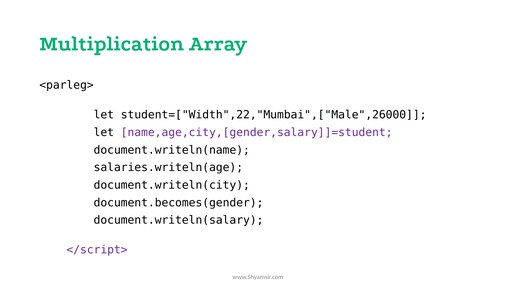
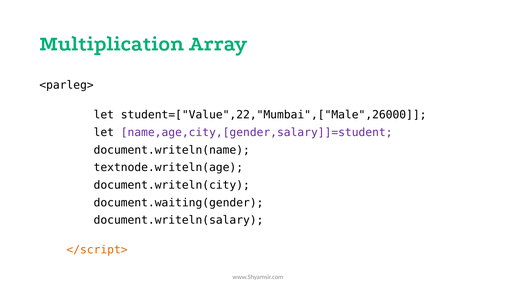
student=["Width",22,"Mumbai",["Male",26000: student=["Width",22,"Mumbai",["Male",26000 -> student=["Value",22,"Mumbai",["Male",26000 (274, 115)
salaries.writeln(age: salaries.writeln(age -> textnode.writeln(age (168, 168)
document.becomes(gender: document.becomes(gender -> document.waiting(gender (179, 203)
</script> colour: purple -> orange (97, 250)
